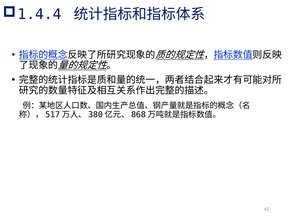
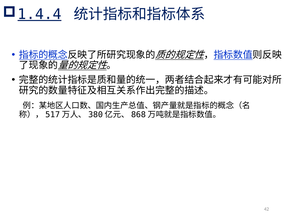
1.4.4 underline: none -> present (39, 14)
